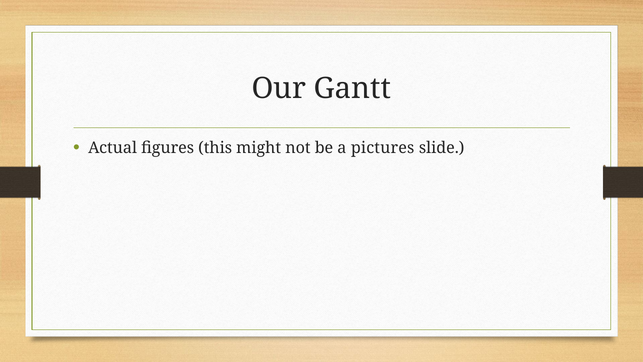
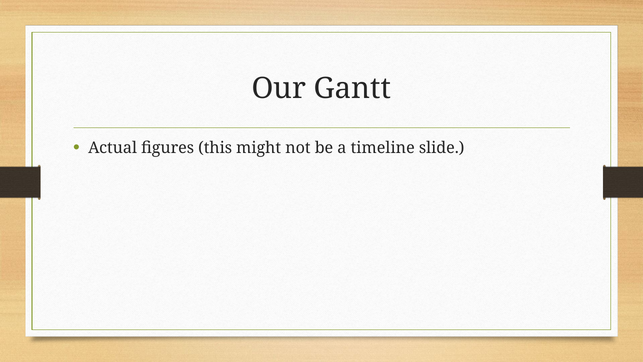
pictures: pictures -> timeline (383, 148)
